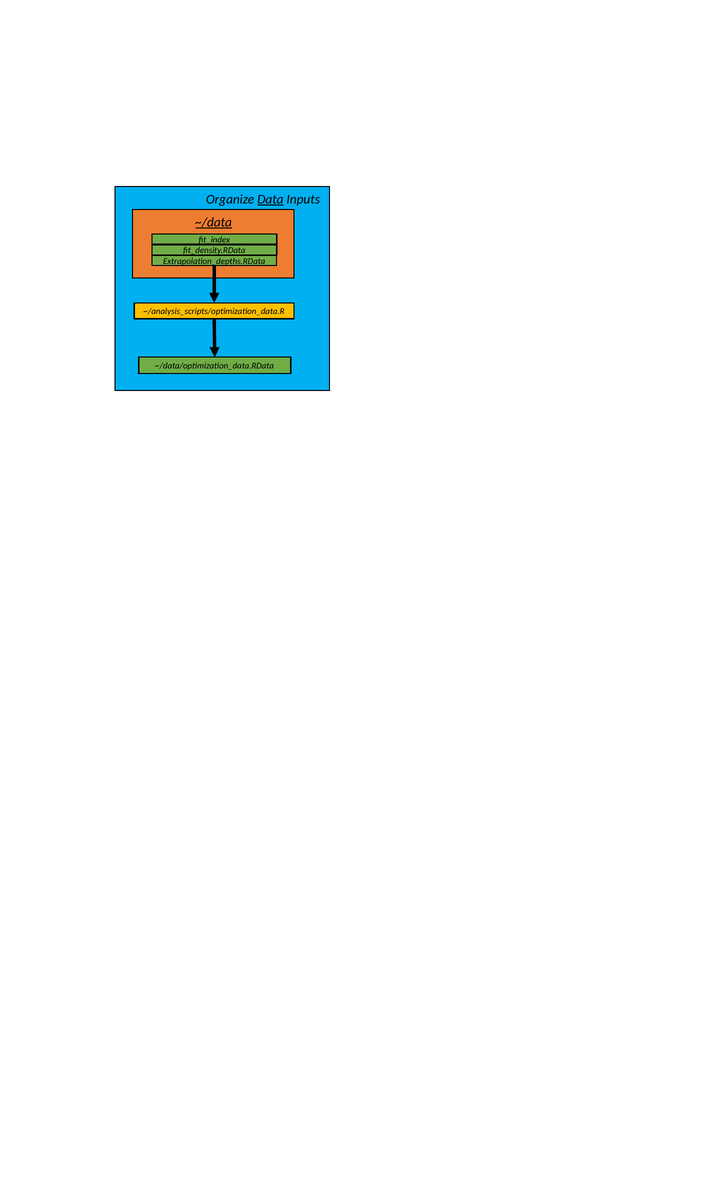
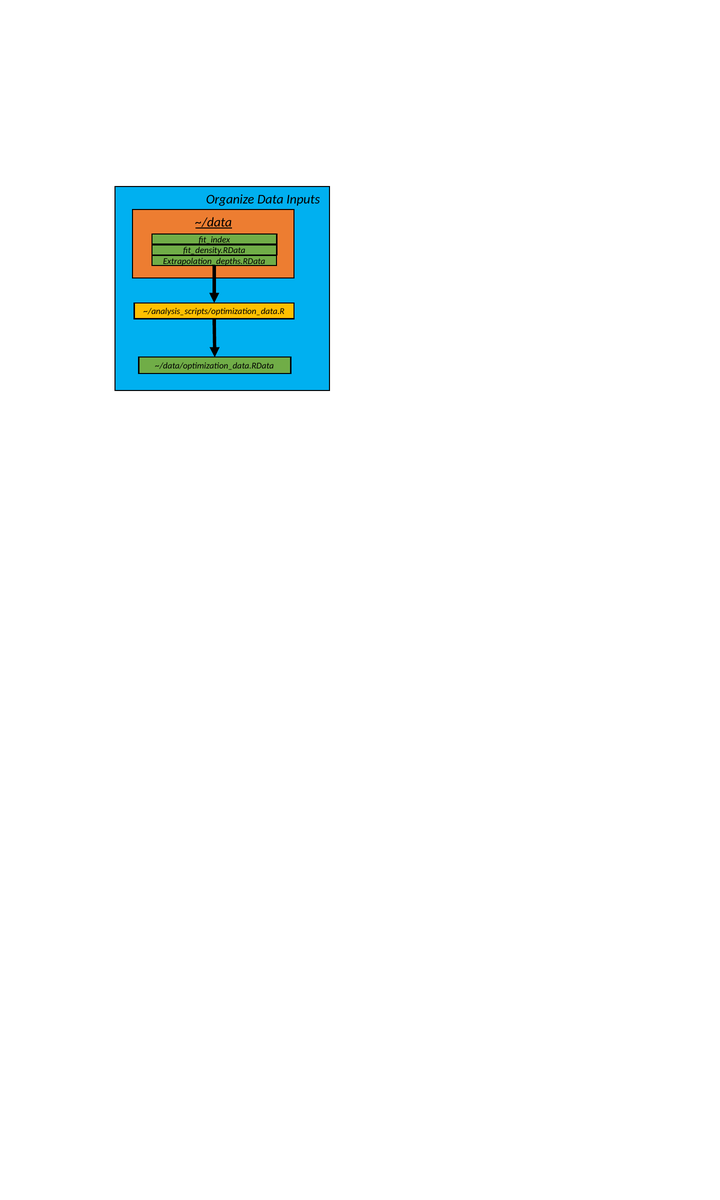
Data underline: present -> none (270, 199)
